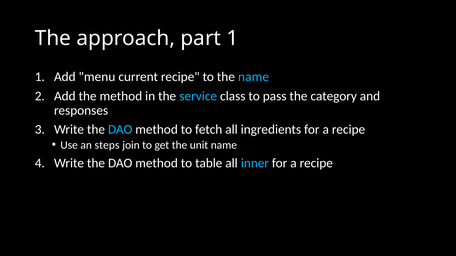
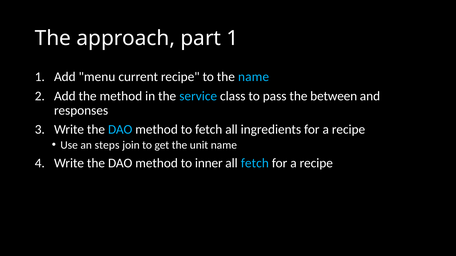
category: category -> between (334, 96)
table: table -> inner (209, 163)
all inner: inner -> fetch (255, 163)
